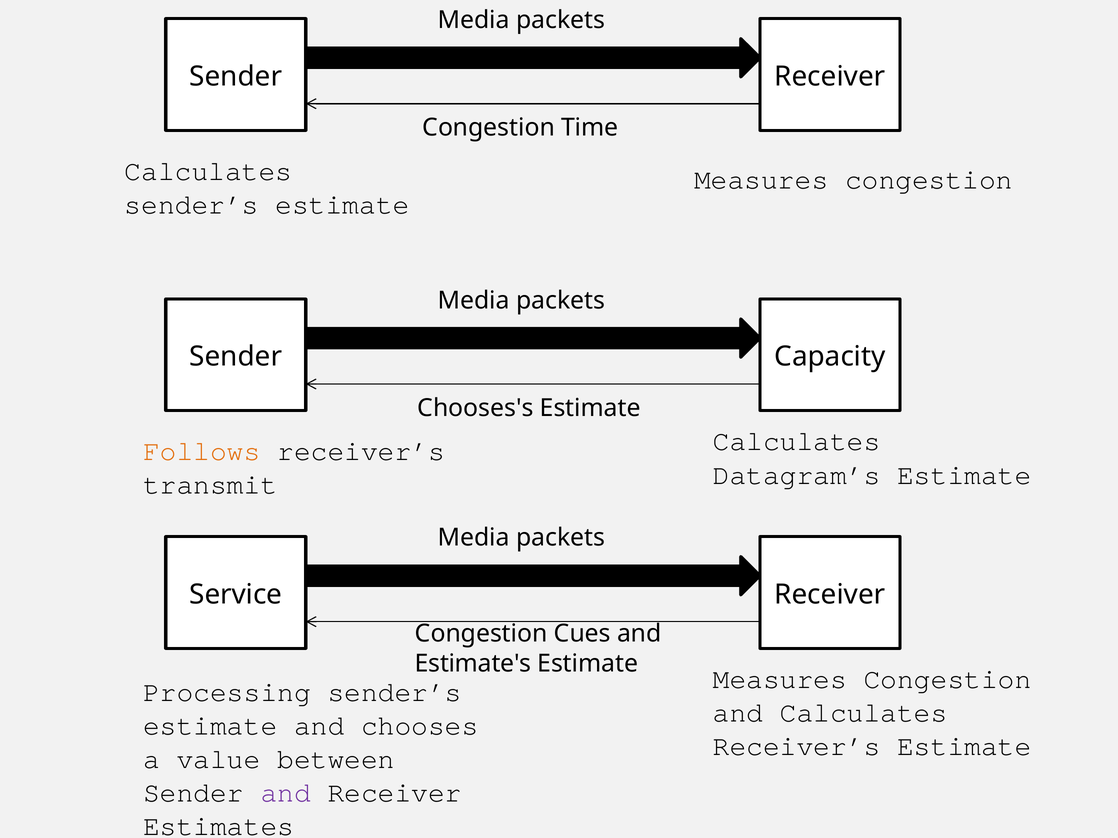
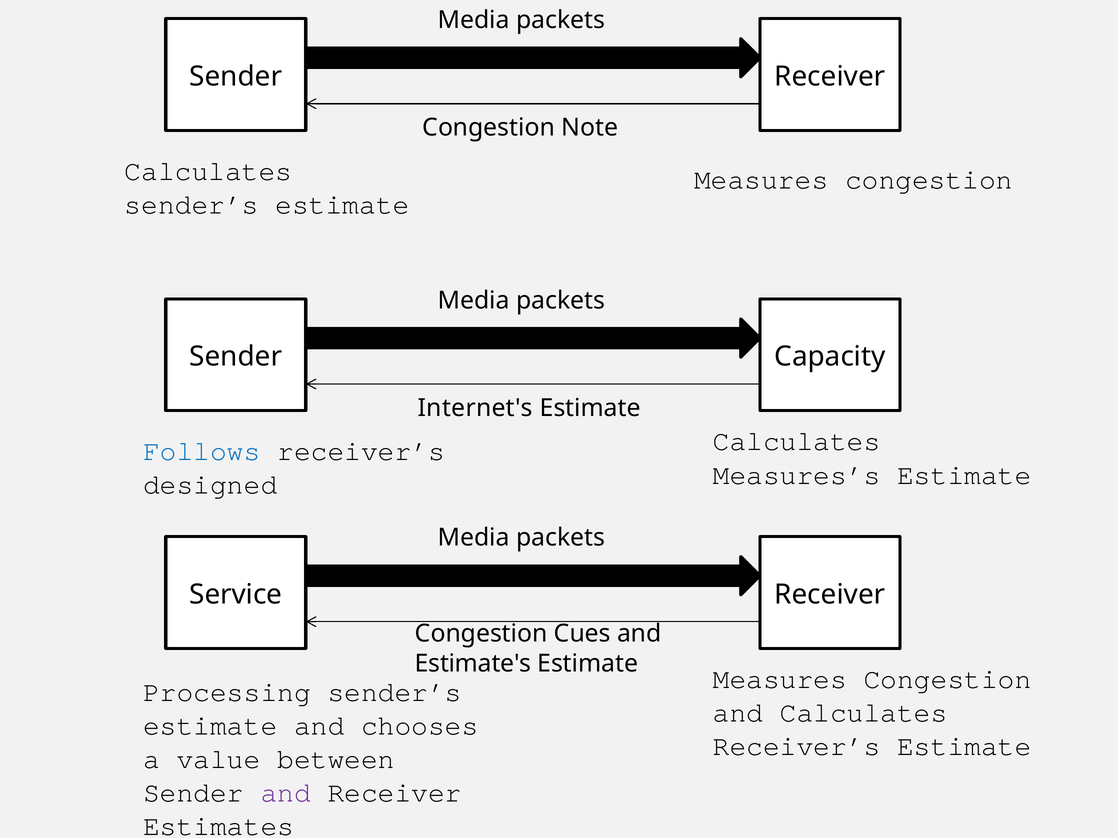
Time: Time -> Note (590, 128)
Chooses's: Chooses's -> Internet's (475, 408)
Follows colour: orange -> blue (202, 451)
Datagram’s: Datagram’s -> Measures’s (797, 475)
transmit: transmit -> designed (210, 485)
